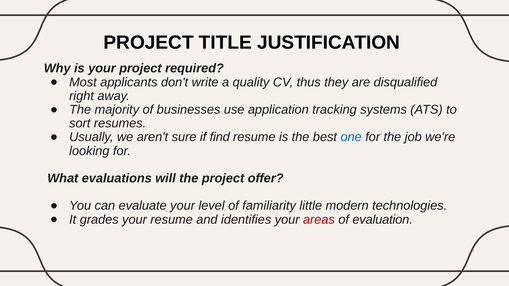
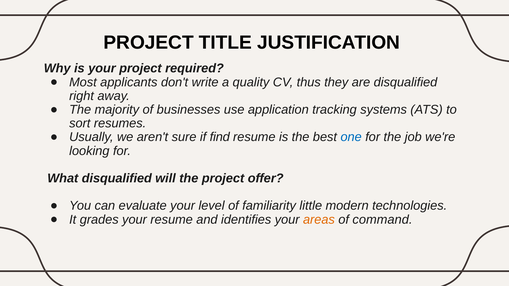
What evaluations: evaluations -> disqualified (117, 179)
areas colour: red -> orange (319, 220)
evaluation: evaluation -> command (382, 220)
